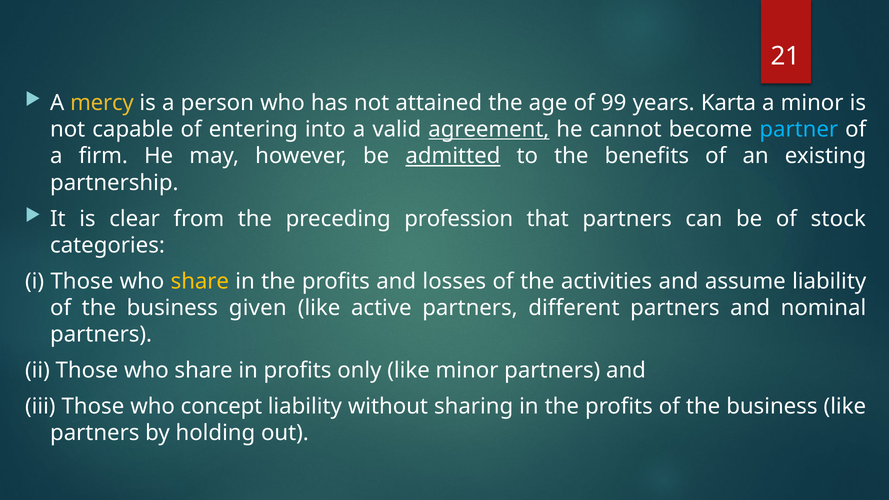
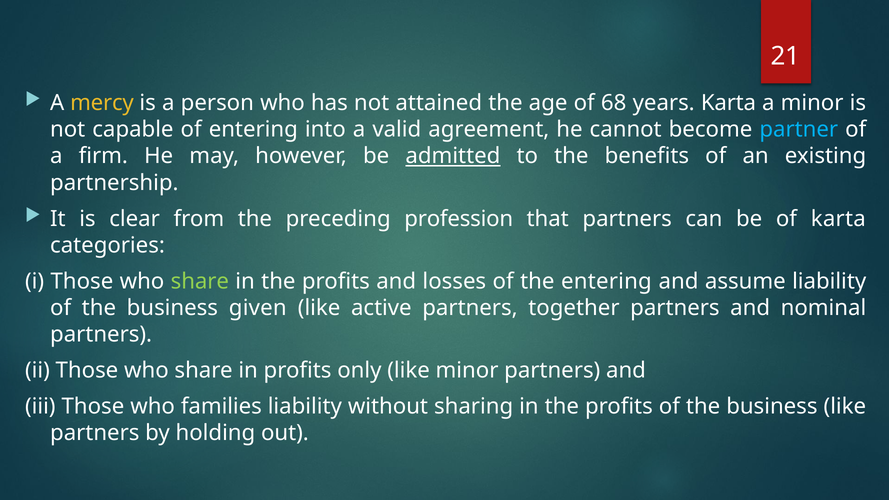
99: 99 -> 68 (614, 103)
agreement underline: present -> none (489, 129)
of stock: stock -> karta (838, 219)
share colour: yellow -> light green (200, 281)
the activities: activities -> entering (606, 281)
different: different -> together (574, 308)
concept: concept -> families (221, 407)
